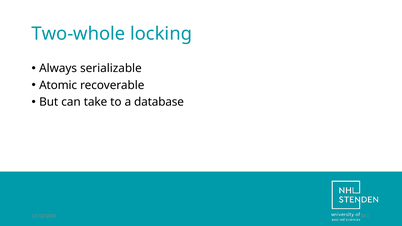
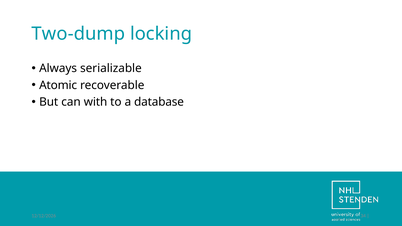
Two-whole: Two-whole -> Two-dump (78, 34)
take: take -> with (96, 102)
